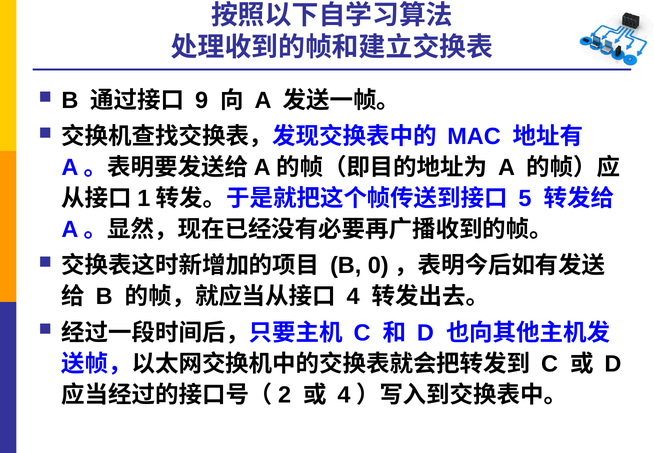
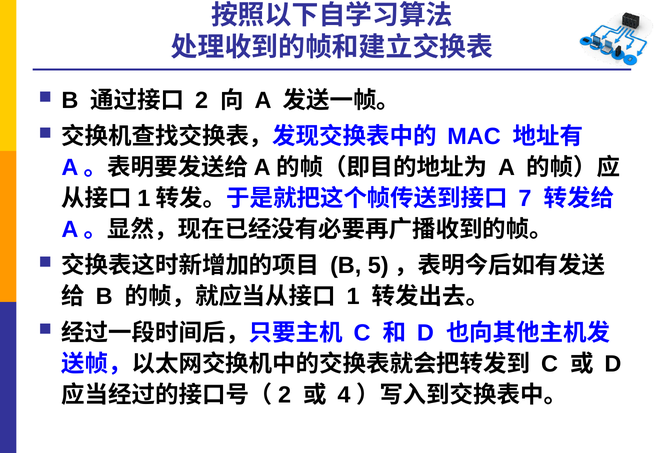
9: 9 -> 2 (202, 101)
5: 5 -> 7 (525, 199)
0: 0 -> 5 (378, 266)
4: 4 -> 1 (353, 297)
